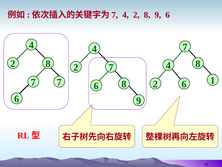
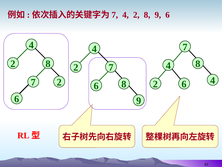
7 7: 7 -> 2 (59, 82)
6 1: 1 -> 4 (213, 80)
